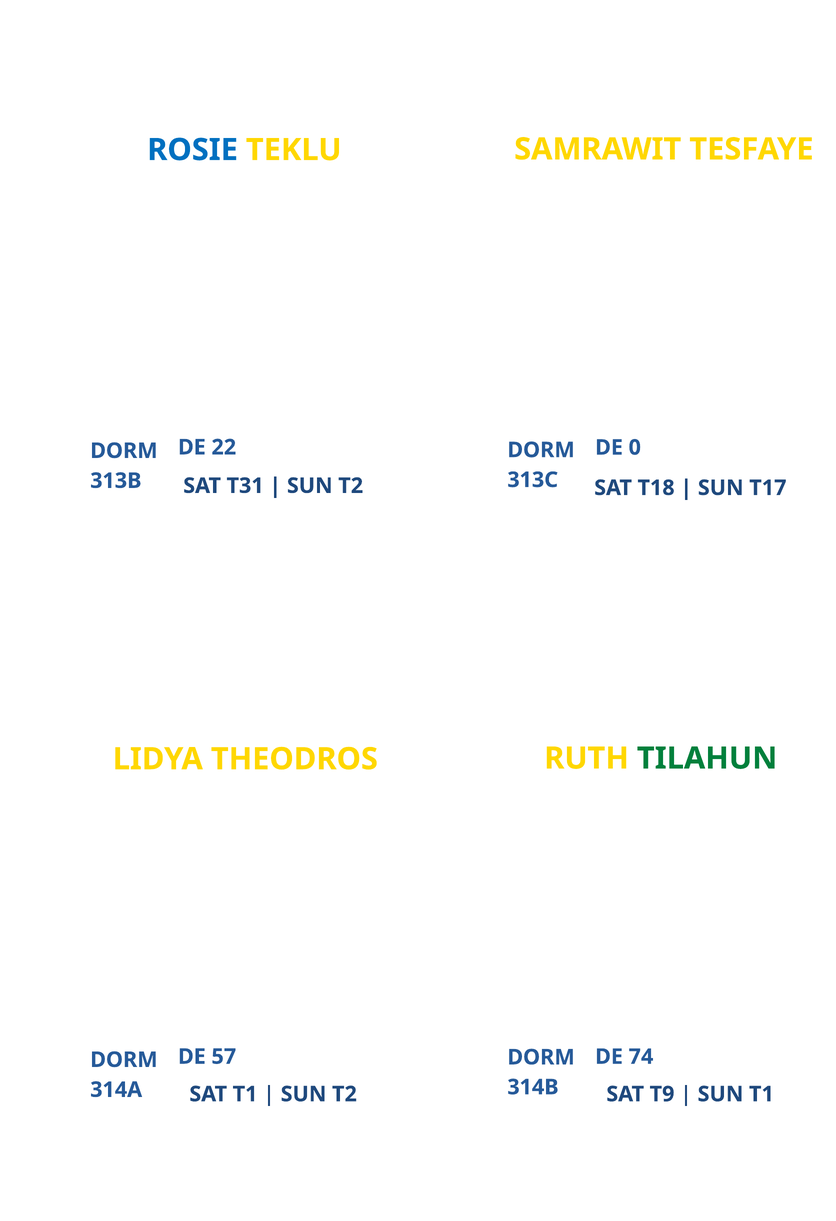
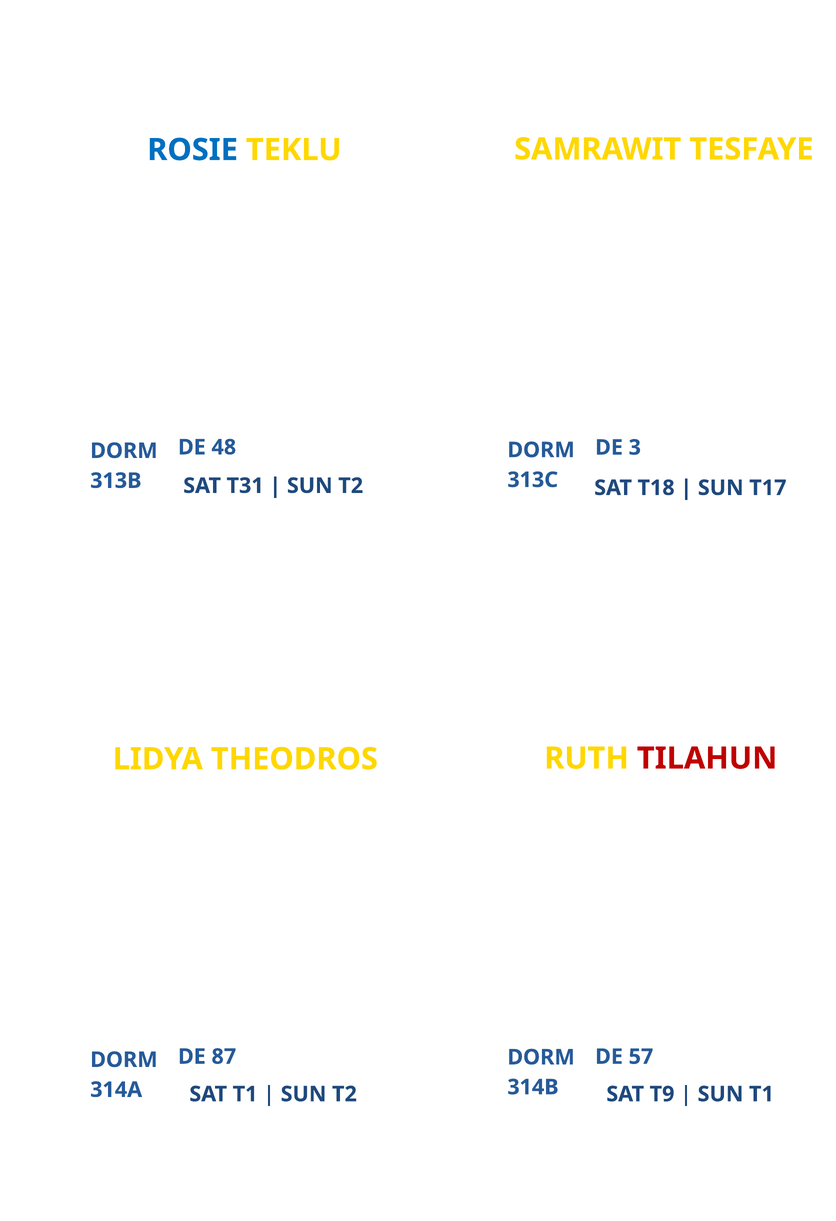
22: 22 -> 48 (224, 447)
0: 0 -> 3 (635, 447)
TILAHUN colour: green -> red (707, 758)
57: 57 -> 87 (224, 1056)
74: 74 -> 57 (641, 1056)
